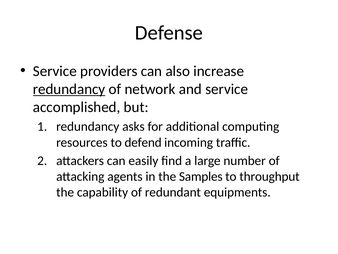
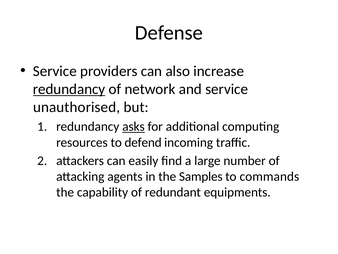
accomplished: accomplished -> unauthorised (77, 107)
asks underline: none -> present (133, 126)
throughput: throughput -> commands (269, 176)
